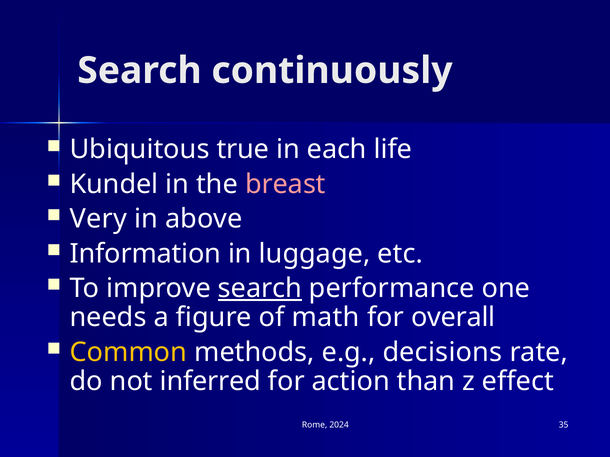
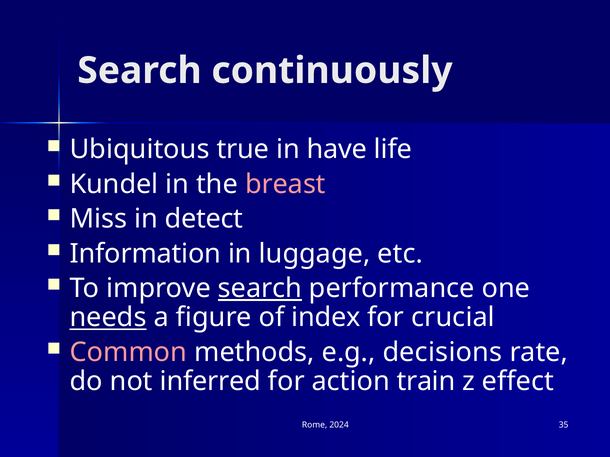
each: each -> have (337, 150)
Very: Very -> Miss (98, 219)
above: above -> detect (204, 219)
needs underline: none -> present (108, 318)
math: math -> index (326, 318)
overall: overall -> crucial (453, 318)
Common colour: yellow -> pink (128, 353)
than: than -> train (426, 382)
